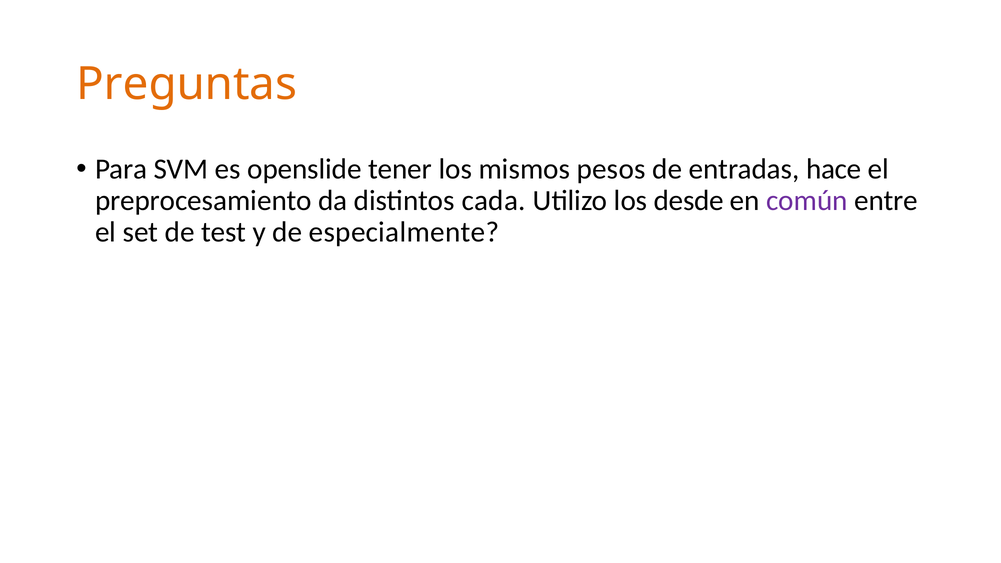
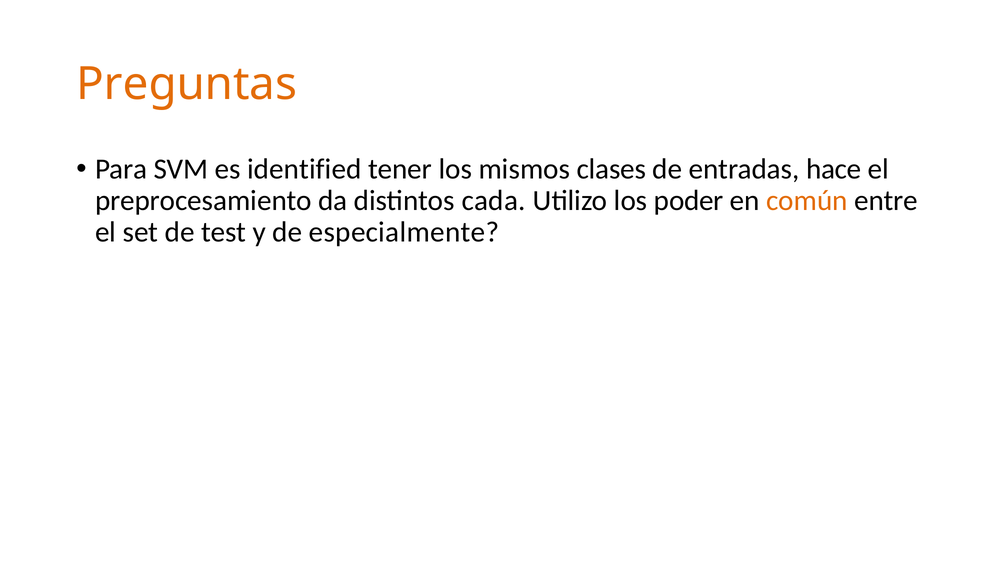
openslide: openslide -> identified (304, 169)
pesos: pesos -> clases (611, 169)
desde: desde -> poder (689, 201)
común colour: purple -> orange (807, 201)
